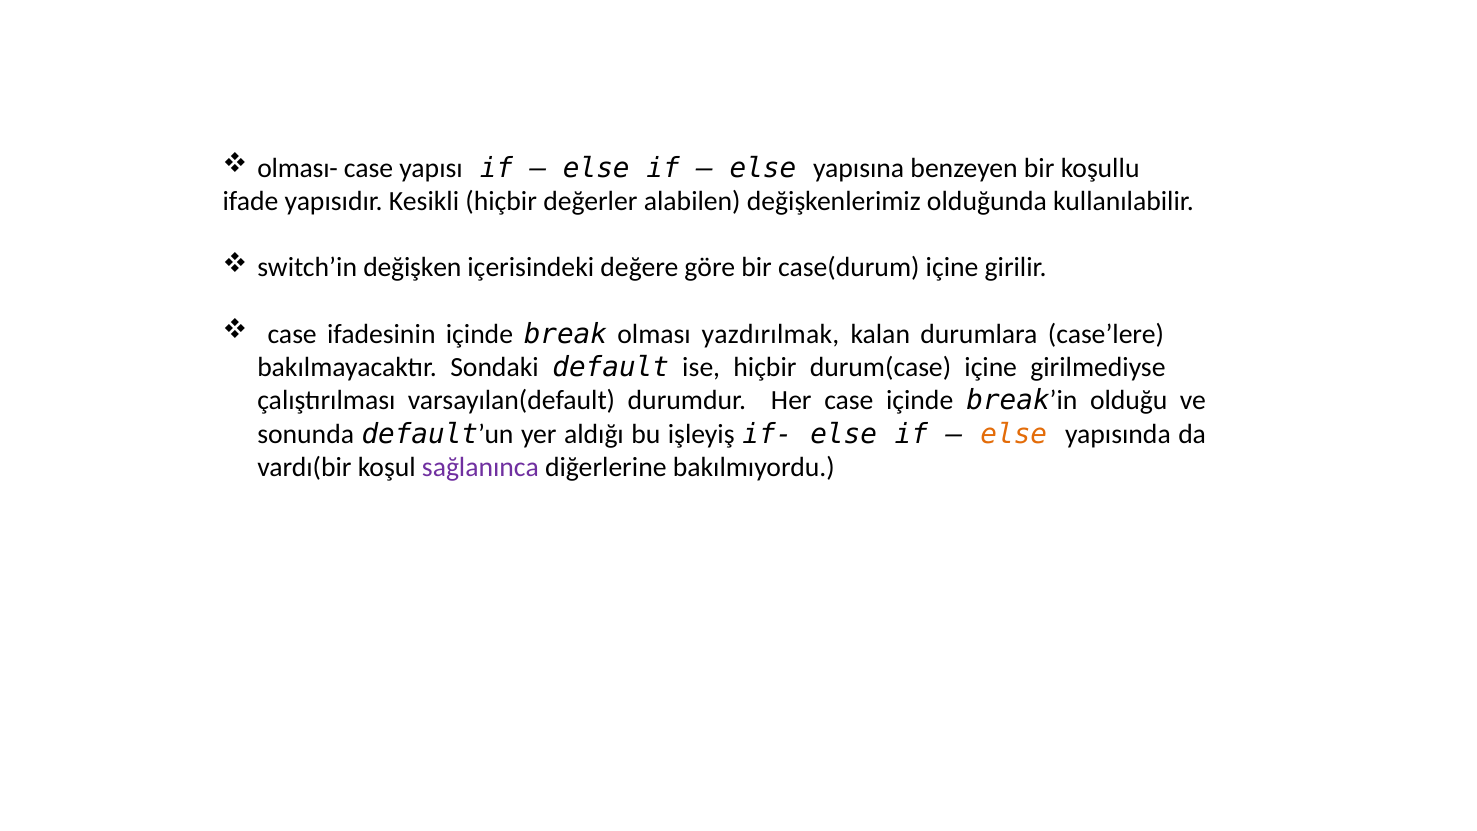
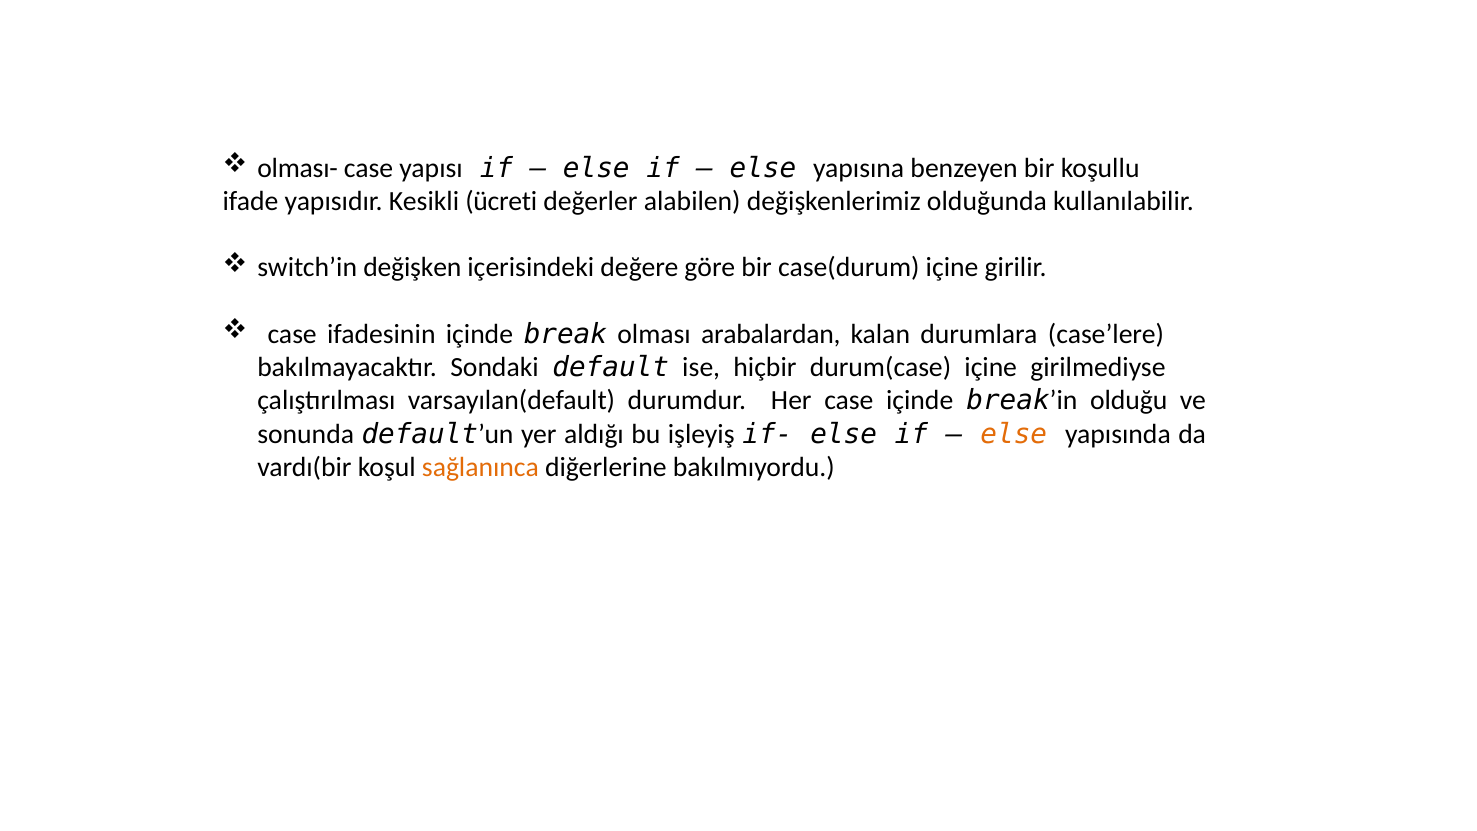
Kesikli hiçbir: hiçbir -> ücreti (501, 201)
yazdırılmak: yazdırılmak -> arabalardan (771, 334)
sağlanınca colour: purple -> orange (480, 467)
